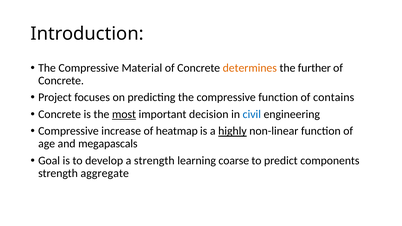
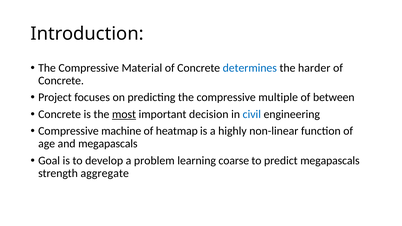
determines colour: orange -> blue (250, 68)
further: further -> harder (314, 68)
compressive function: function -> multiple (278, 97)
contains: contains -> between (334, 97)
increase: increase -> machine (121, 131)
highly underline: present -> none (232, 131)
a strength: strength -> problem (154, 161)
predict components: components -> megapascals (330, 161)
